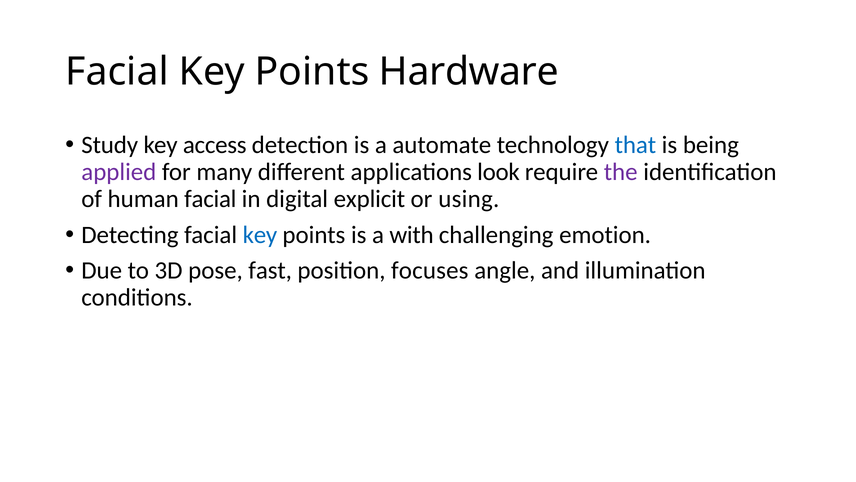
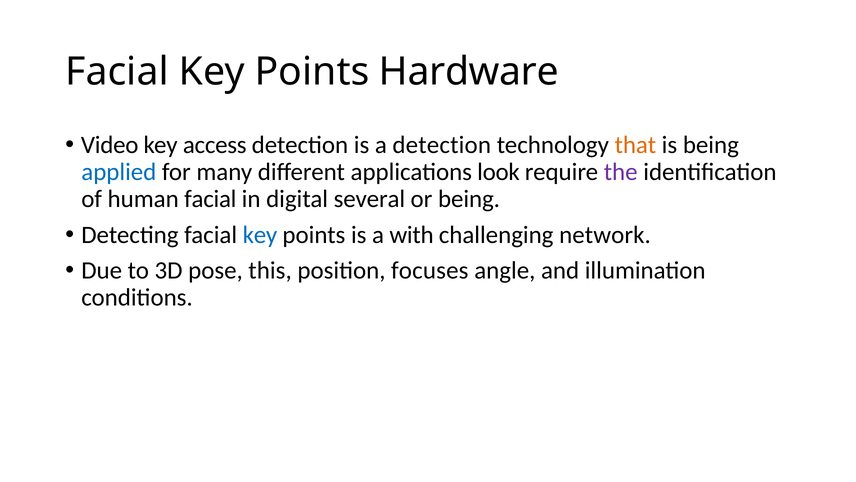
Study: Study -> Video (110, 145)
a automate: automate -> detection (442, 145)
that colour: blue -> orange (635, 145)
applied colour: purple -> blue (119, 172)
explicit: explicit -> several (369, 199)
or using: using -> being (469, 199)
emotion: emotion -> network (605, 235)
fast: fast -> this (270, 270)
